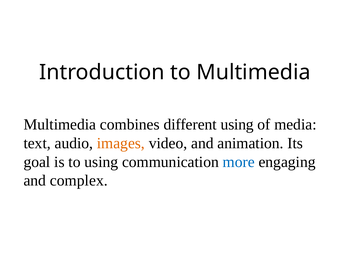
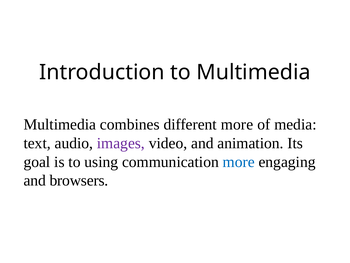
different using: using -> more (237, 124)
images colour: orange -> purple (121, 143)
complex: complex -> browsers (79, 180)
